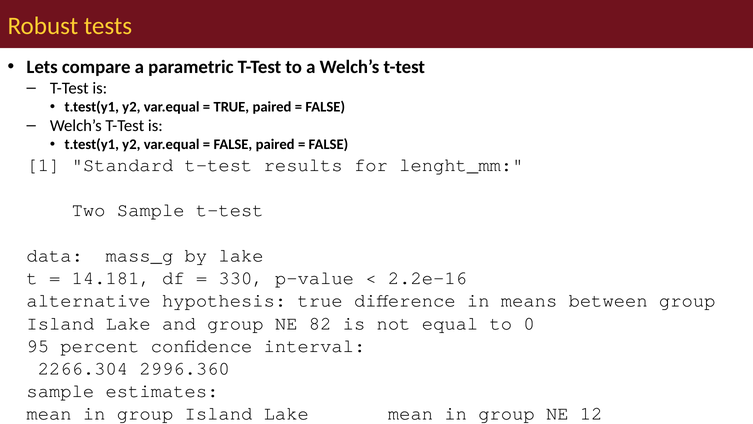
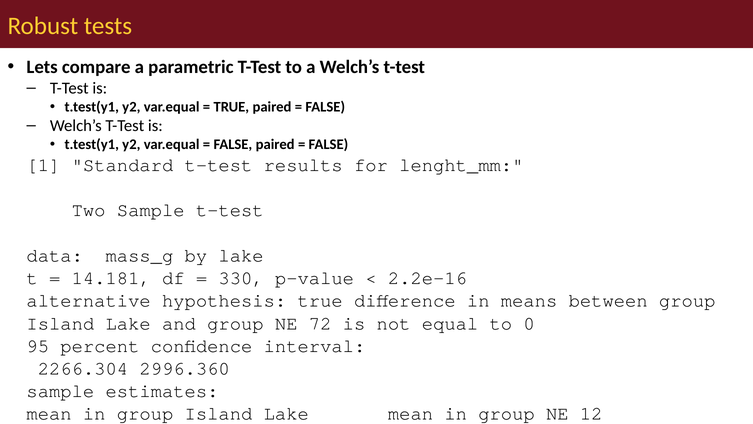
82: 82 -> 72 (320, 323)
